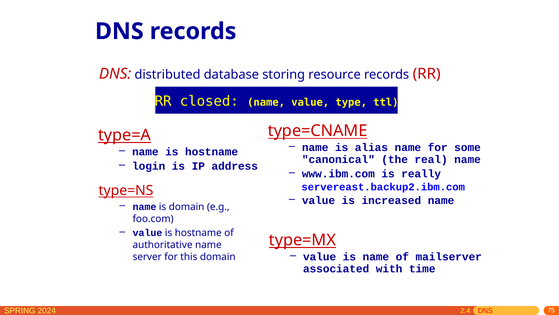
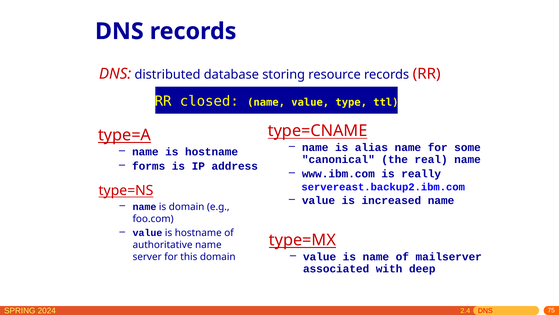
login: login -> forms (149, 166)
time: time -> deep (422, 268)
